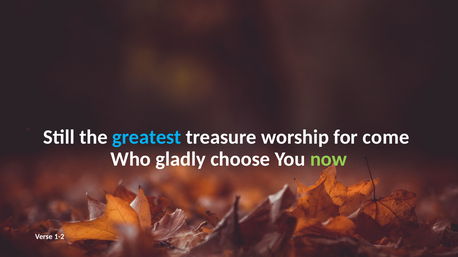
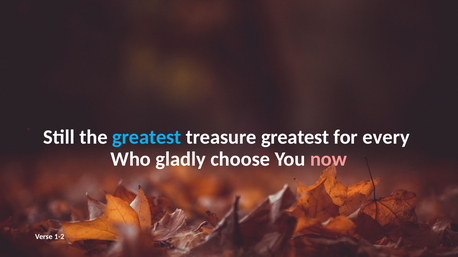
treasure worship: worship -> greatest (295, 137)
come: come -> every (386, 137)
now colour: light green -> pink (329, 159)
